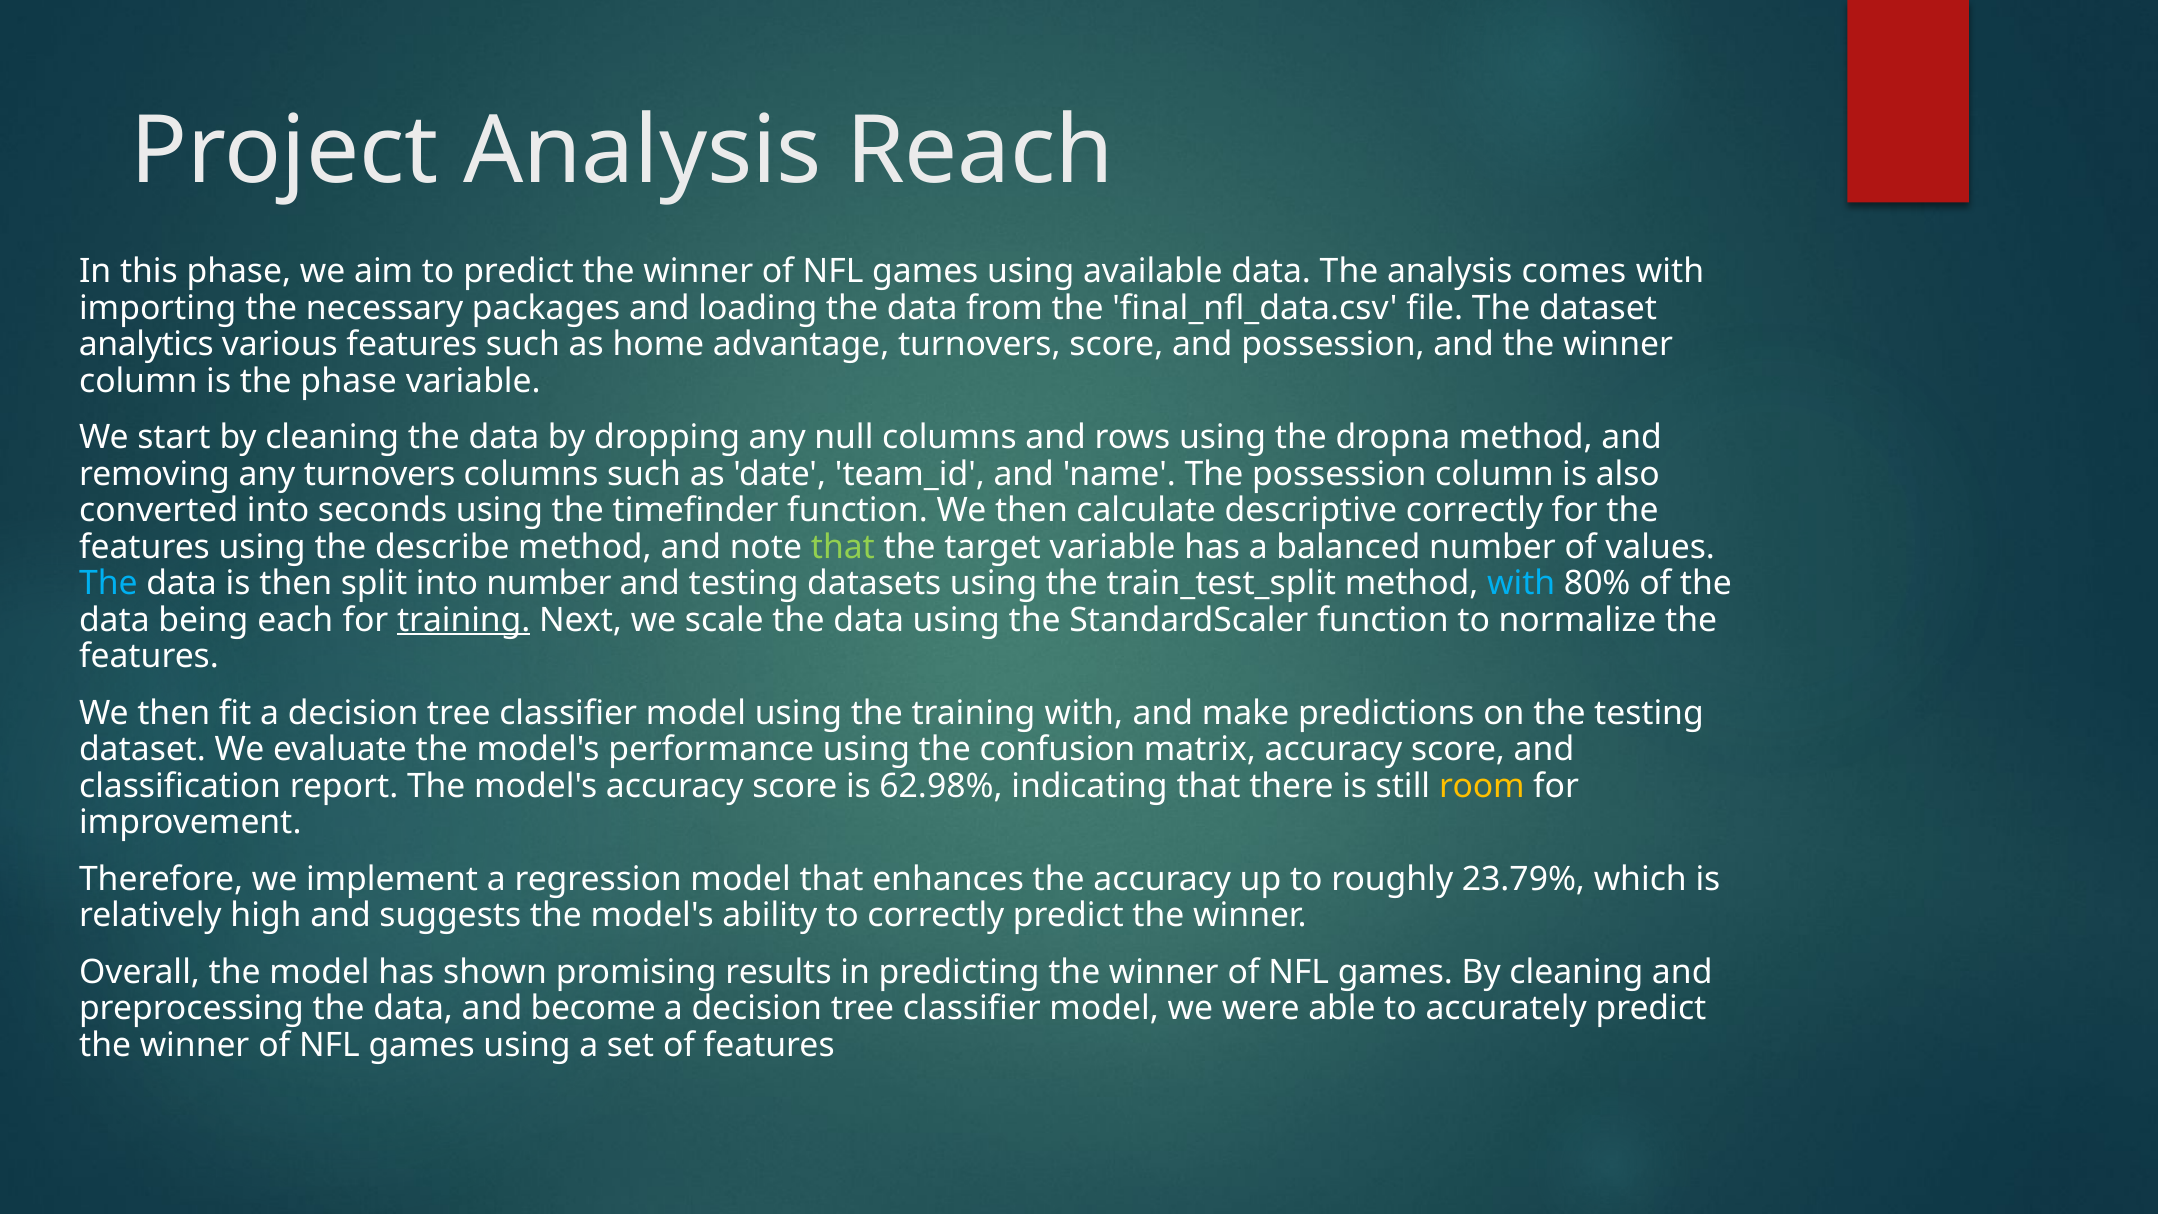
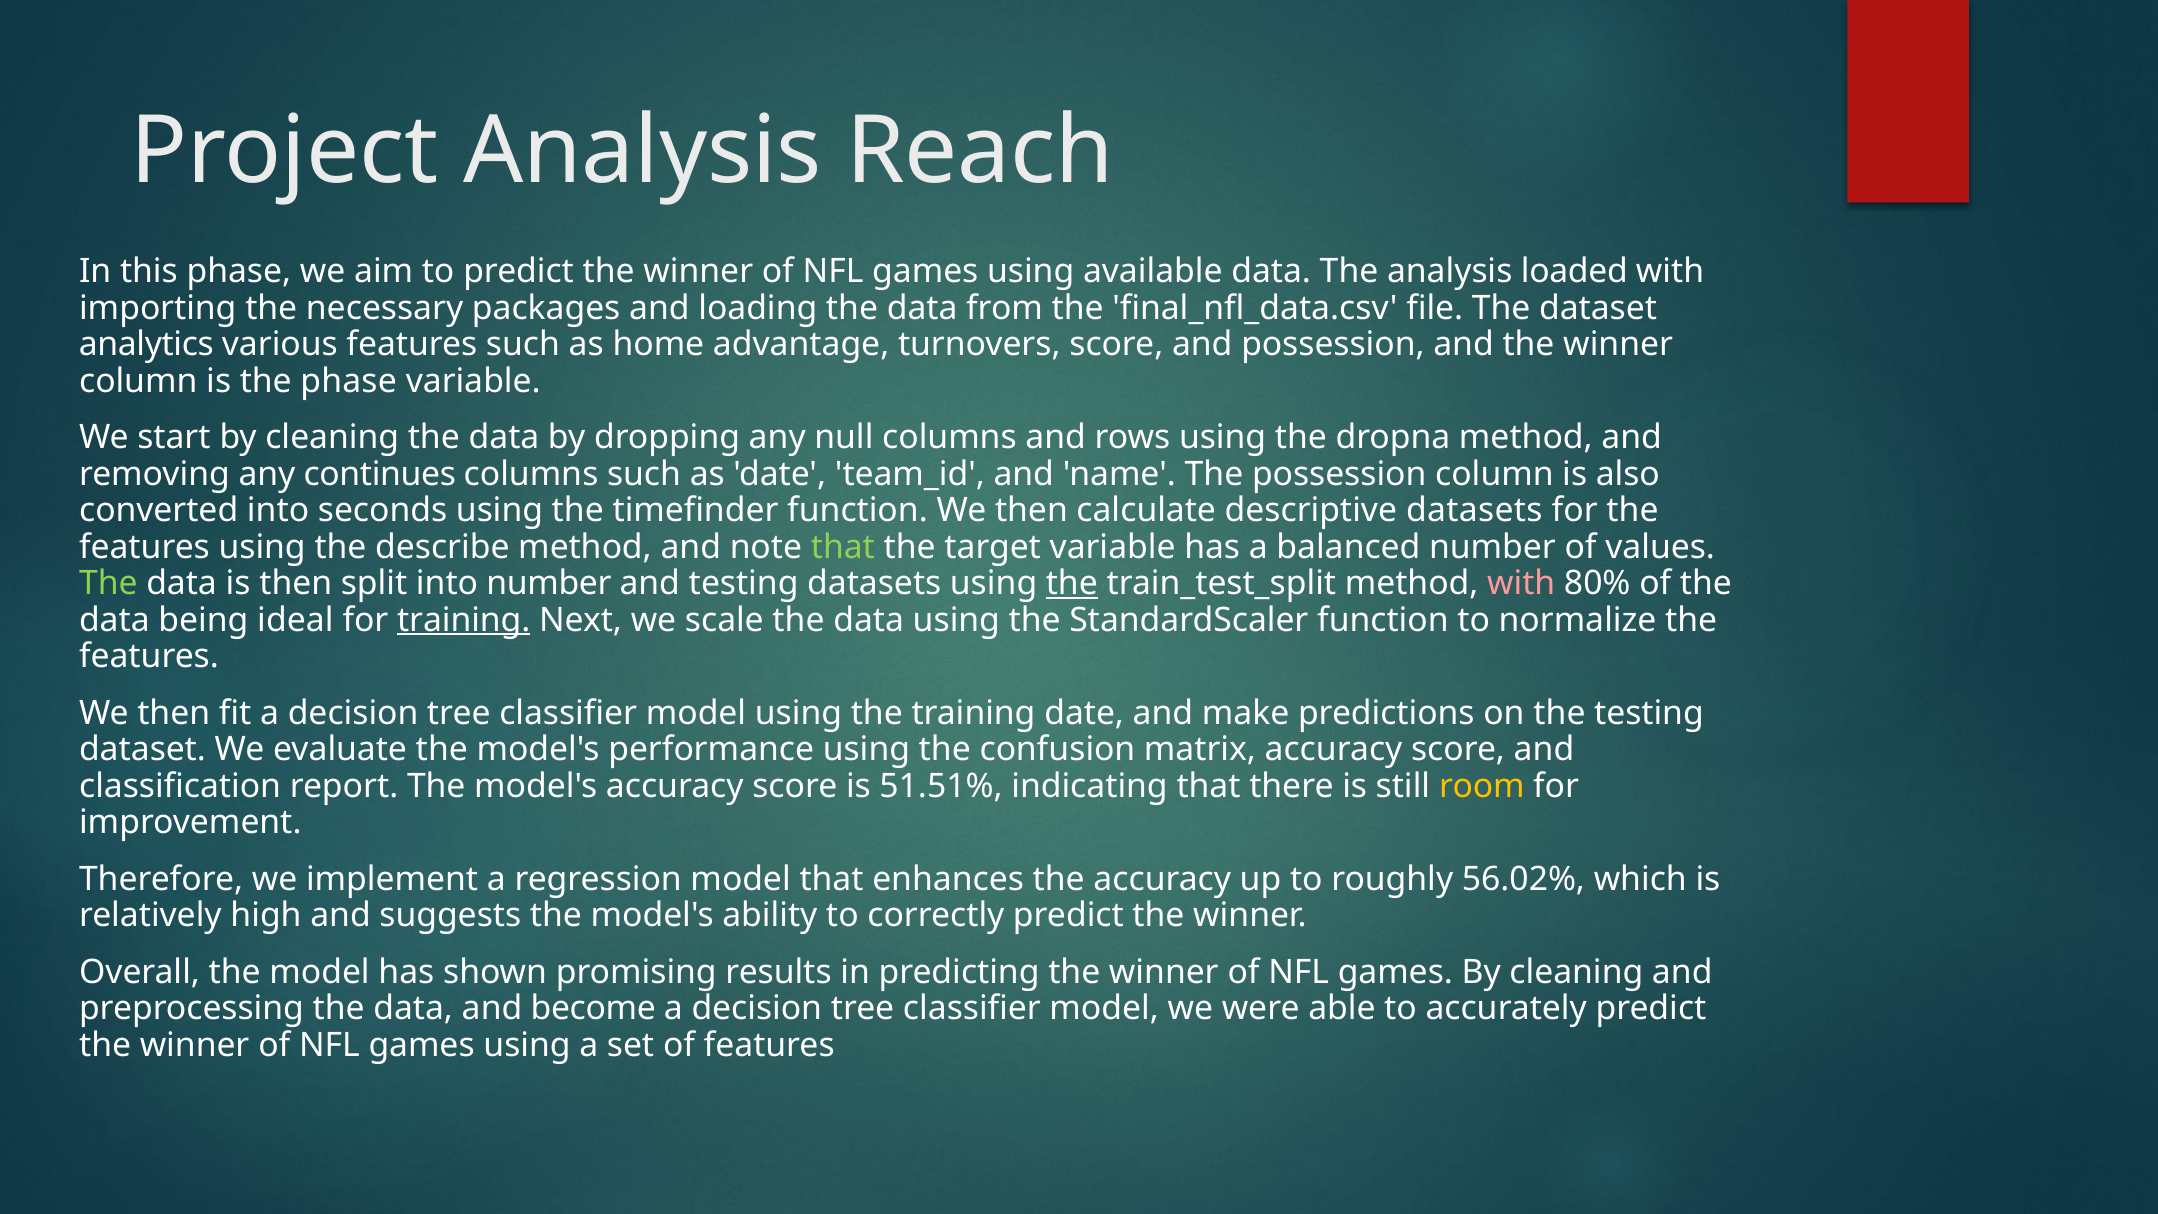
comes: comes -> loaded (1574, 272)
any turnovers: turnovers -> continues (380, 474)
descriptive correctly: correctly -> datasets (1474, 511)
The colour: light blue -> light green (108, 583)
the underline: none -> present (1072, 583)
with colour: light blue -> pink (1521, 583)
each: each -> ideal (295, 620)
training with: with -> date (1084, 713)
62.98%: 62.98% -> 51.51% (941, 786)
23.79%: 23.79% -> 56.02% (1524, 879)
